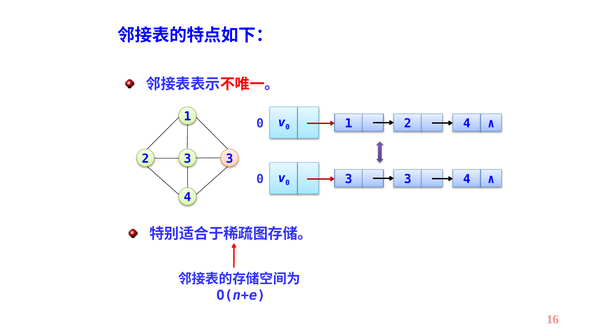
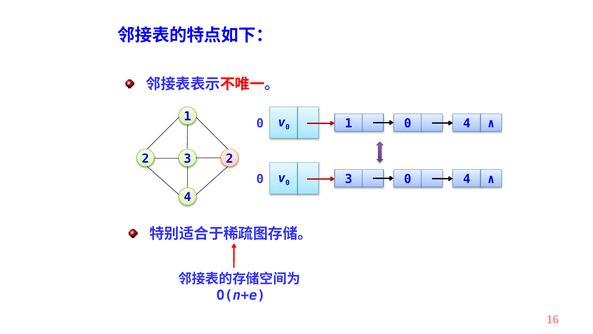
1 2: 2 -> 0 (408, 123)
2 3: 3 -> 2 (230, 158)
3 3: 3 -> 0 (408, 179)
